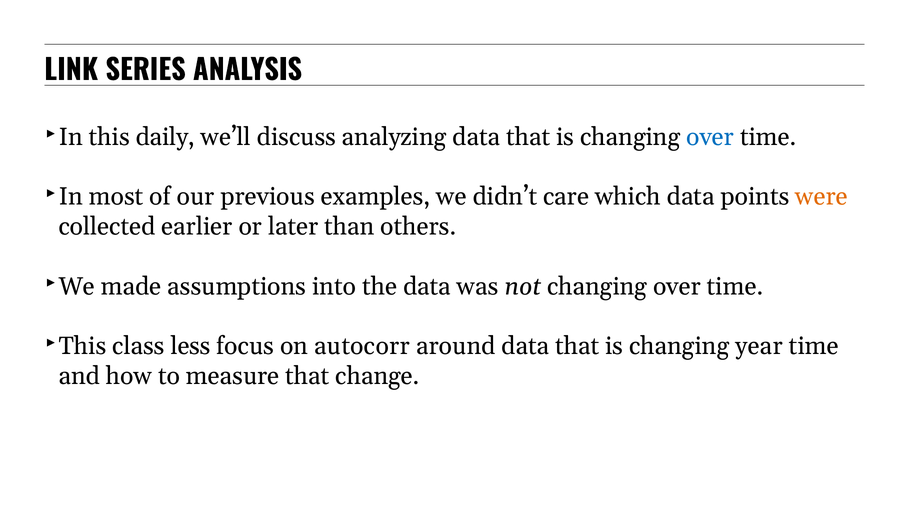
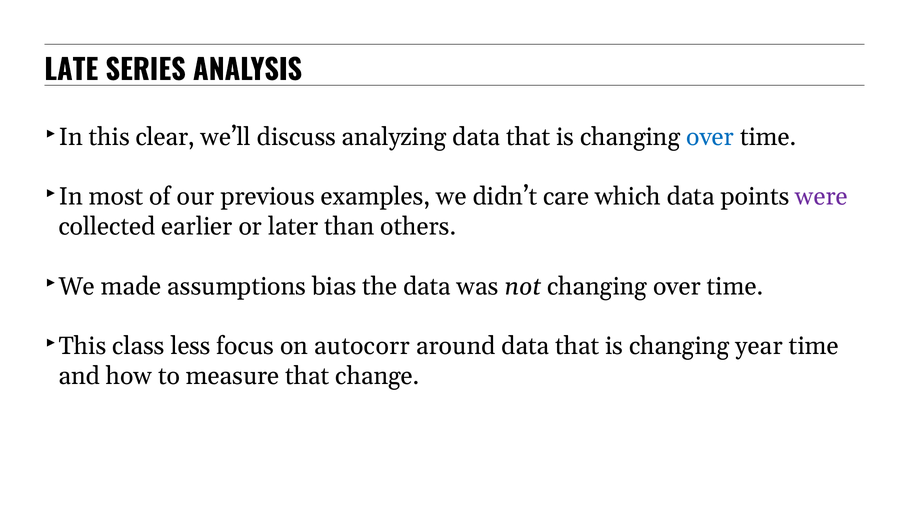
LINK: LINK -> LATE (71, 71)
daily: daily -> clear (165, 137)
were colour: orange -> purple (821, 197)
into: into -> bias (334, 286)
